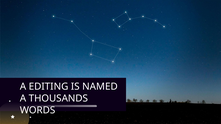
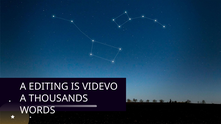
NAMED: NAMED -> VIDEVO (100, 87)
